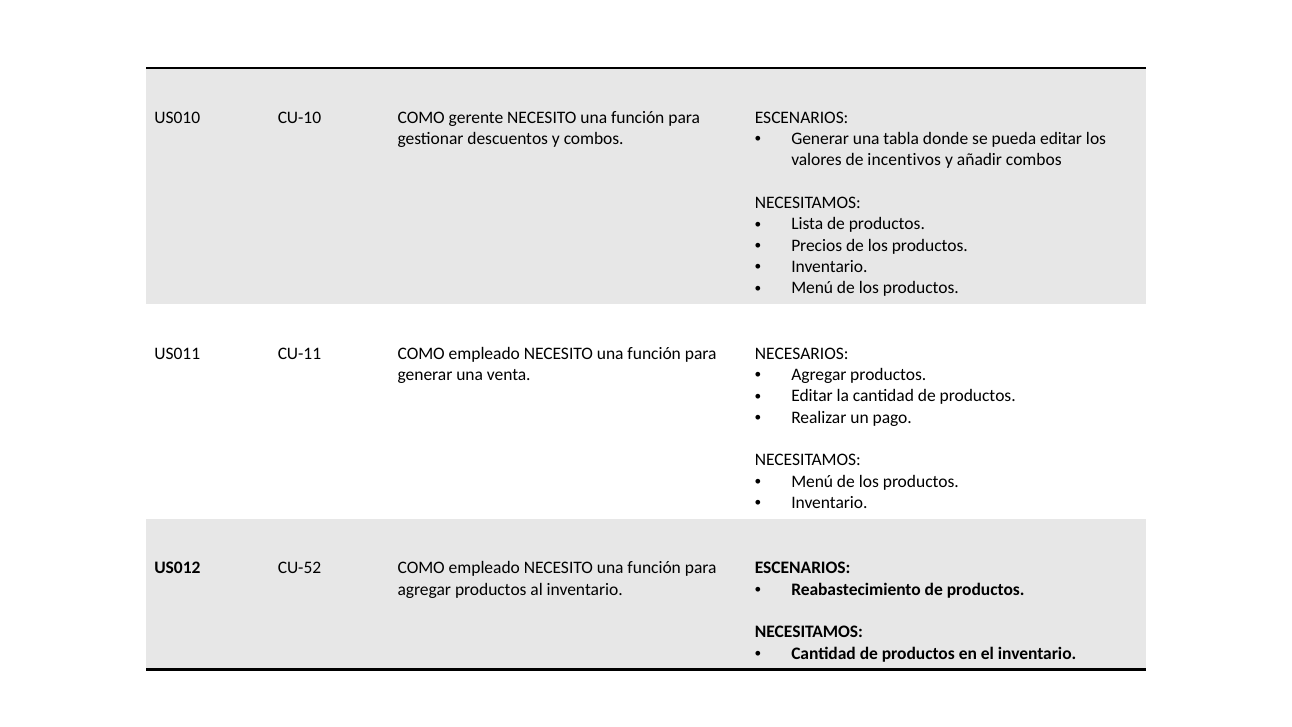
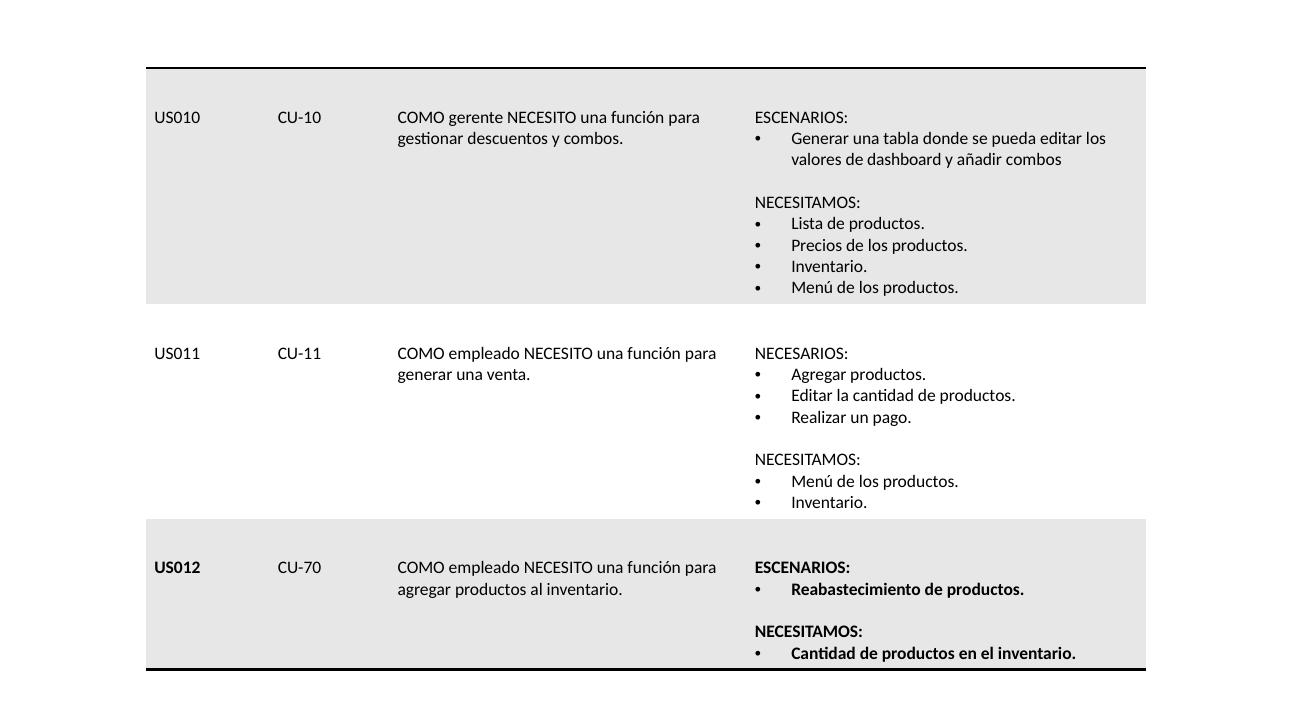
incentivos: incentivos -> dashboard (904, 160)
CU-52: CU-52 -> CU-70 (299, 568)
